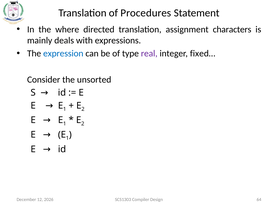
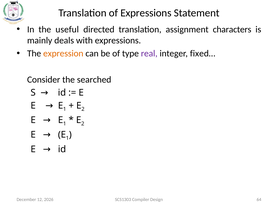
of Procedures: Procedures -> Expressions (146, 13)
where: where -> useful (67, 29)
expression colour: blue -> orange (63, 53)
unsorted: unsorted -> searched (94, 79)
